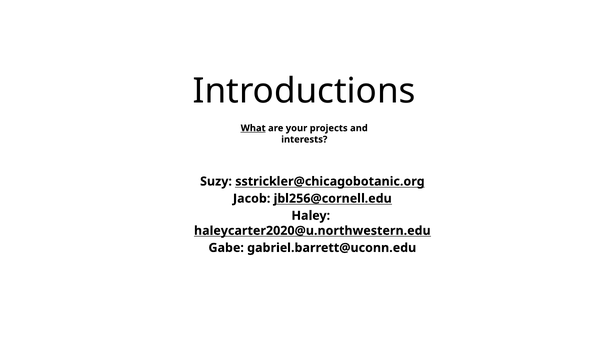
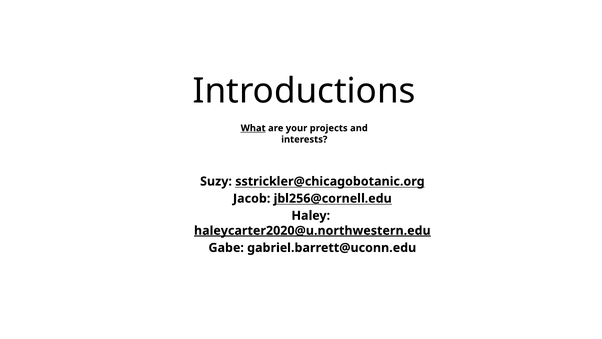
haleycarter2020@u.northwestern.edu underline: none -> present (312, 230)
